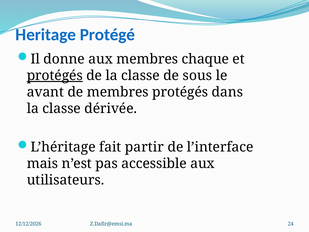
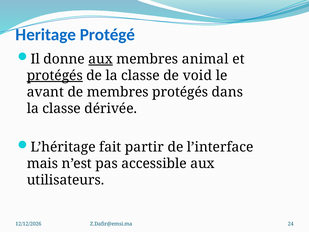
aux underline: none -> present (101, 59)
chaque: chaque -> animal (205, 59)
sous: sous -> void (197, 76)
